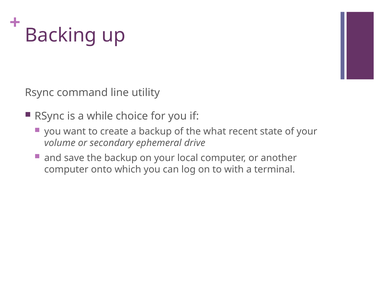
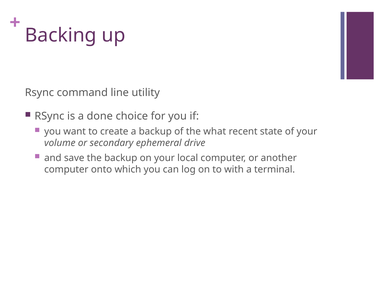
while: while -> done (100, 116)
